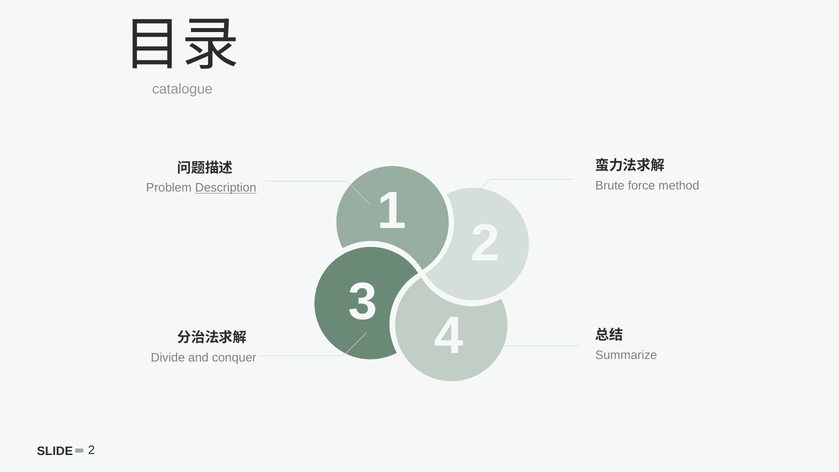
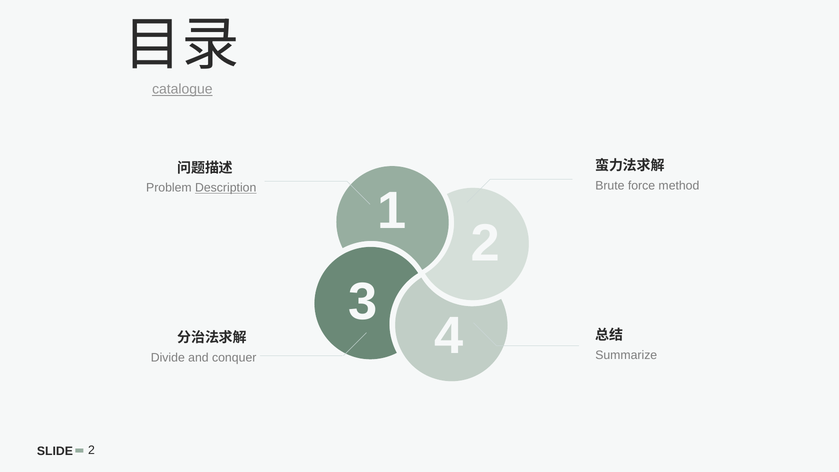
catalogue underline: none -> present (182, 89)
